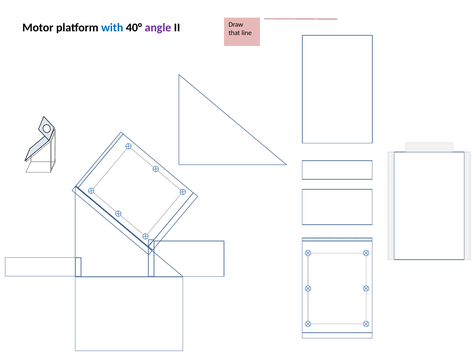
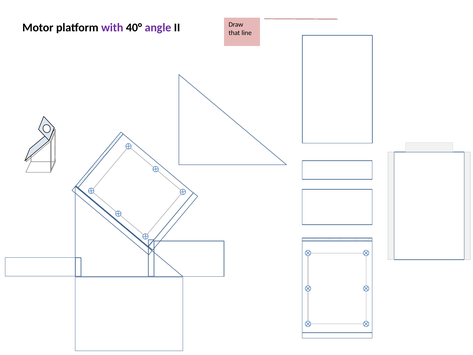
with colour: blue -> purple (112, 27)
